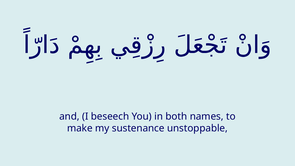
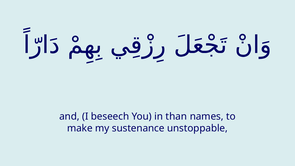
both: both -> than (176, 116)
